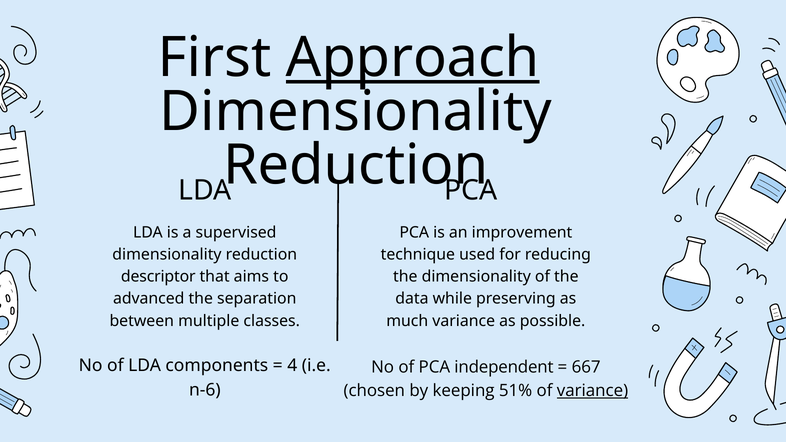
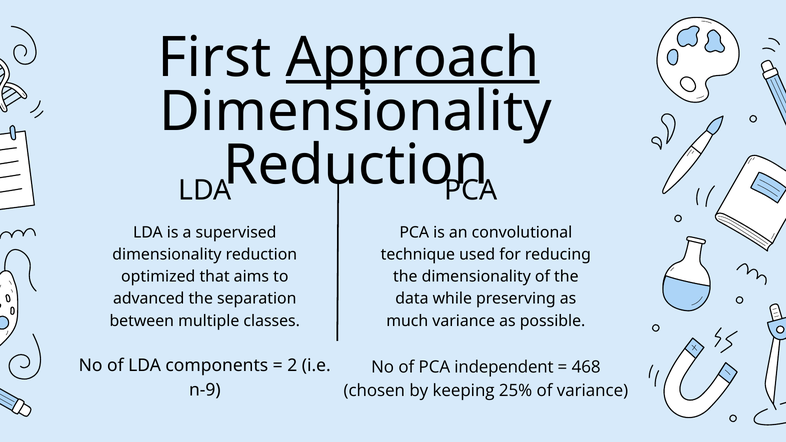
improvement: improvement -> convolutional (522, 232)
descriptor: descriptor -> optimized (158, 277)
4: 4 -> 2 (292, 366)
667: 667 -> 468 (586, 367)
51%: 51% -> 25% (516, 391)
variance underline: present -> none (592, 391)
n-6: n-6 -> n-9 (205, 390)
